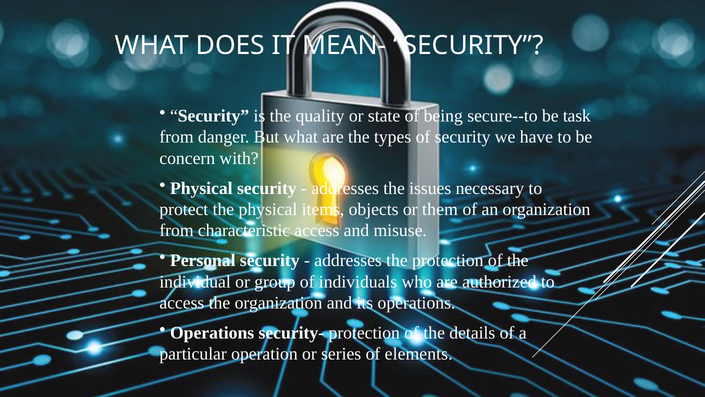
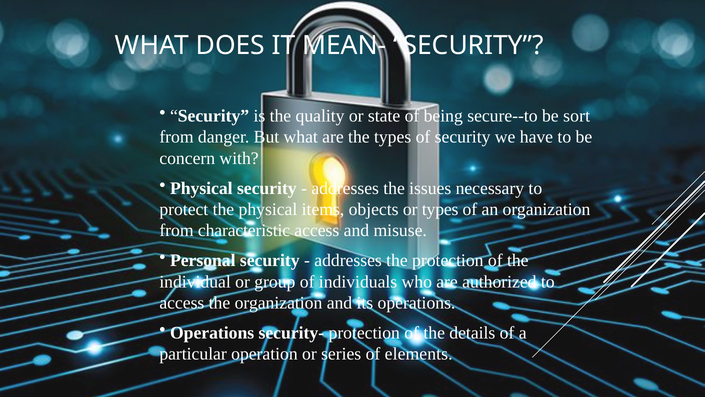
task: task -> sort (577, 116)
or them: them -> types (440, 209)
